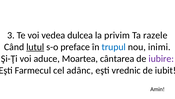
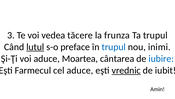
dulcea: dulcea -> tăcere (80, 35)
privim: privim -> frunza (117, 35)
Ta razele: razele -> trupul (155, 35)
iubire colour: purple -> blue (161, 58)
cel adânc: adânc -> aduce (80, 70)
vrednic underline: none -> present (126, 70)
